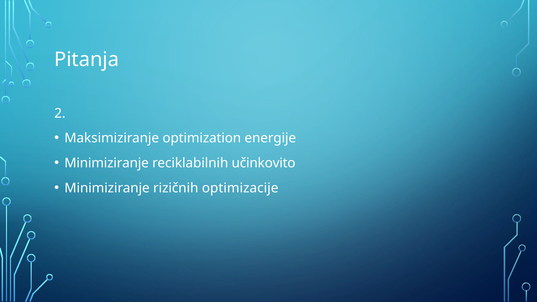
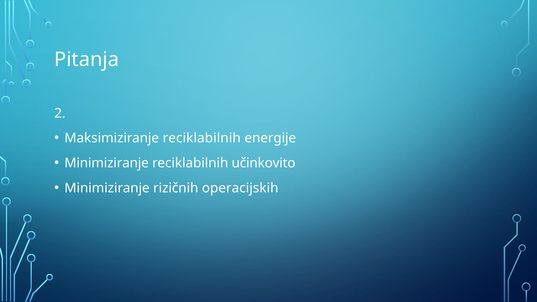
Maksimiziranje optimization: optimization -> reciklabilnih (202, 138)
optimizacije: optimizacije -> operacijskih (240, 188)
